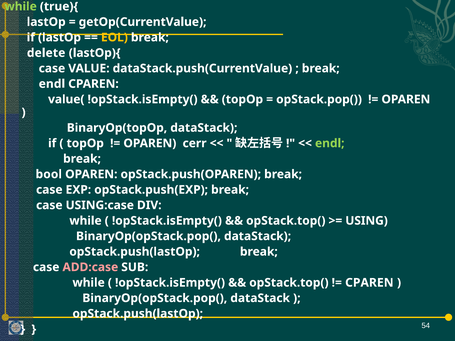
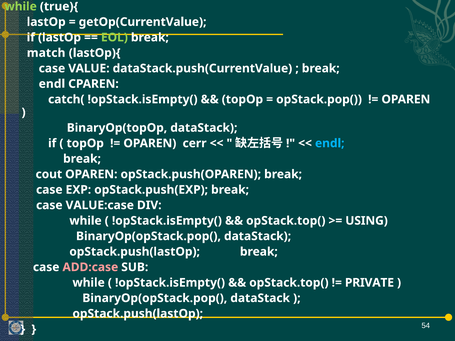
EOL colour: yellow -> light green (114, 37)
delete: delete -> match (46, 53)
value(: value( -> catch( (66, 99)
endl colour: light green -> light blue (330, 143)
bool: bool -> cout (49, 174)
USING:case: USING:case -> VALUE:case (100, 205)
CPAREN: CPAREN -> PRIVATE (369, 283)
